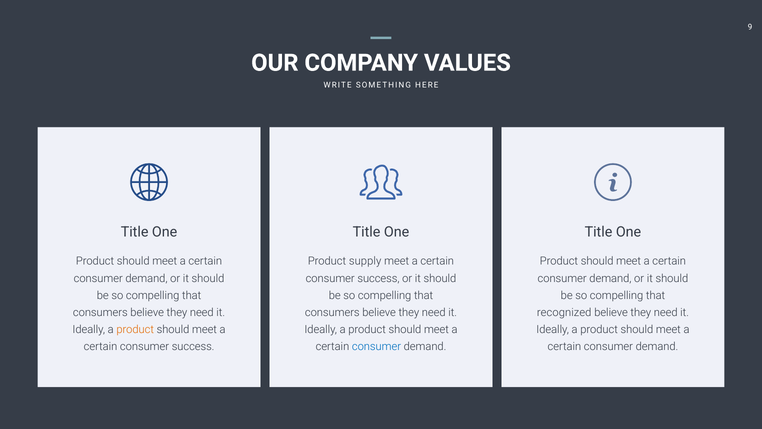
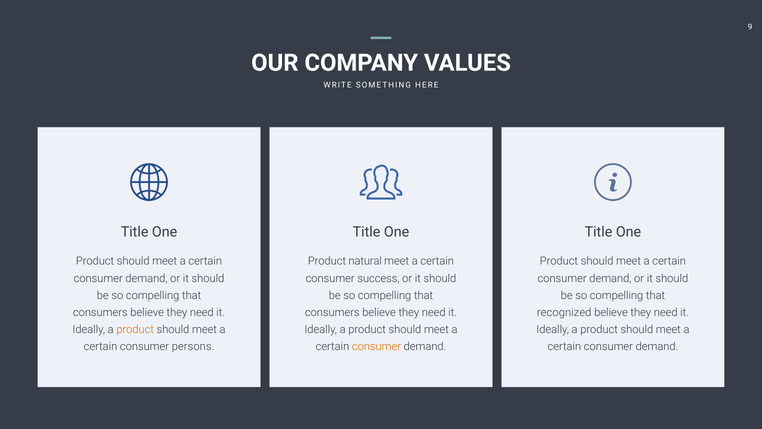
supply: supply -> natural (365, 261)
success: success -> persons (193, 346)
consumer colour: blue -> orange (376, 346)
